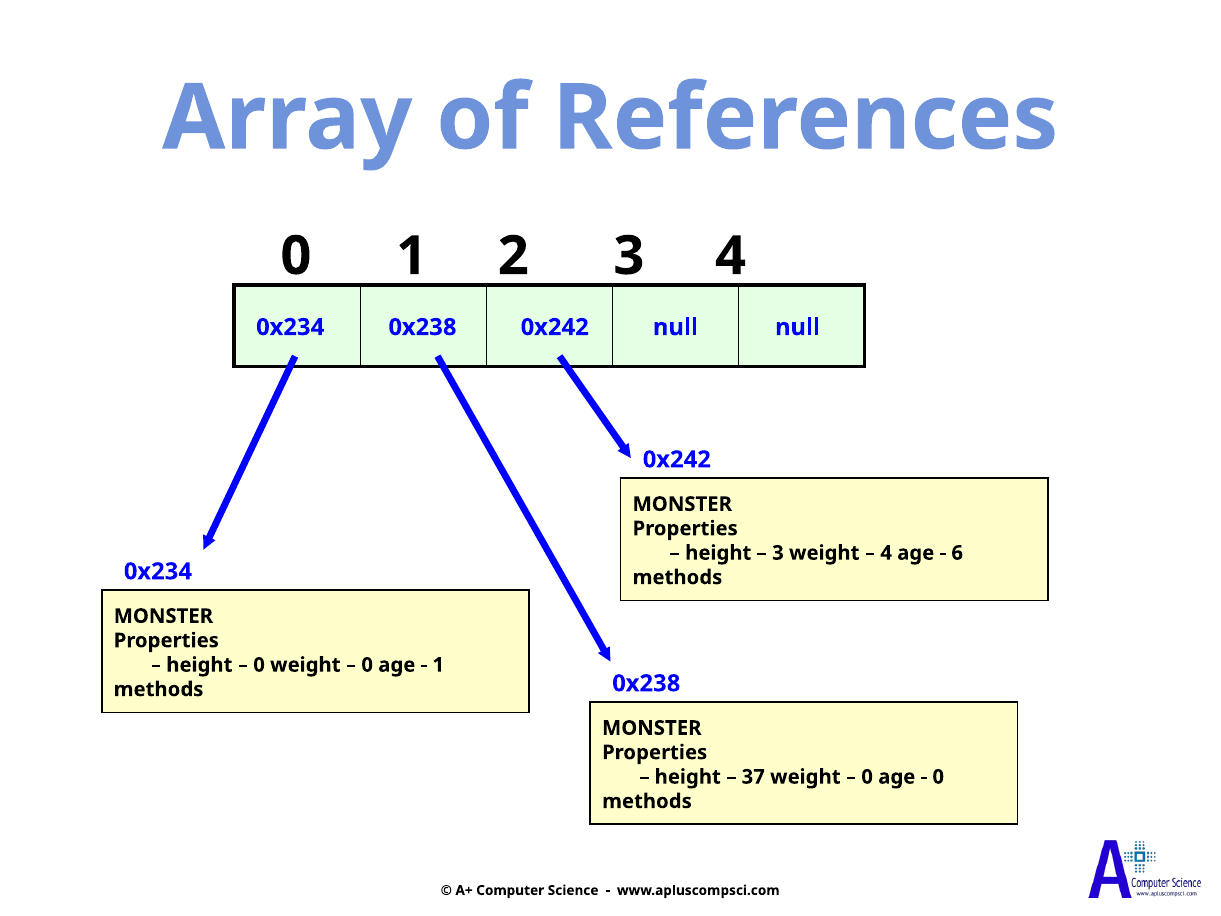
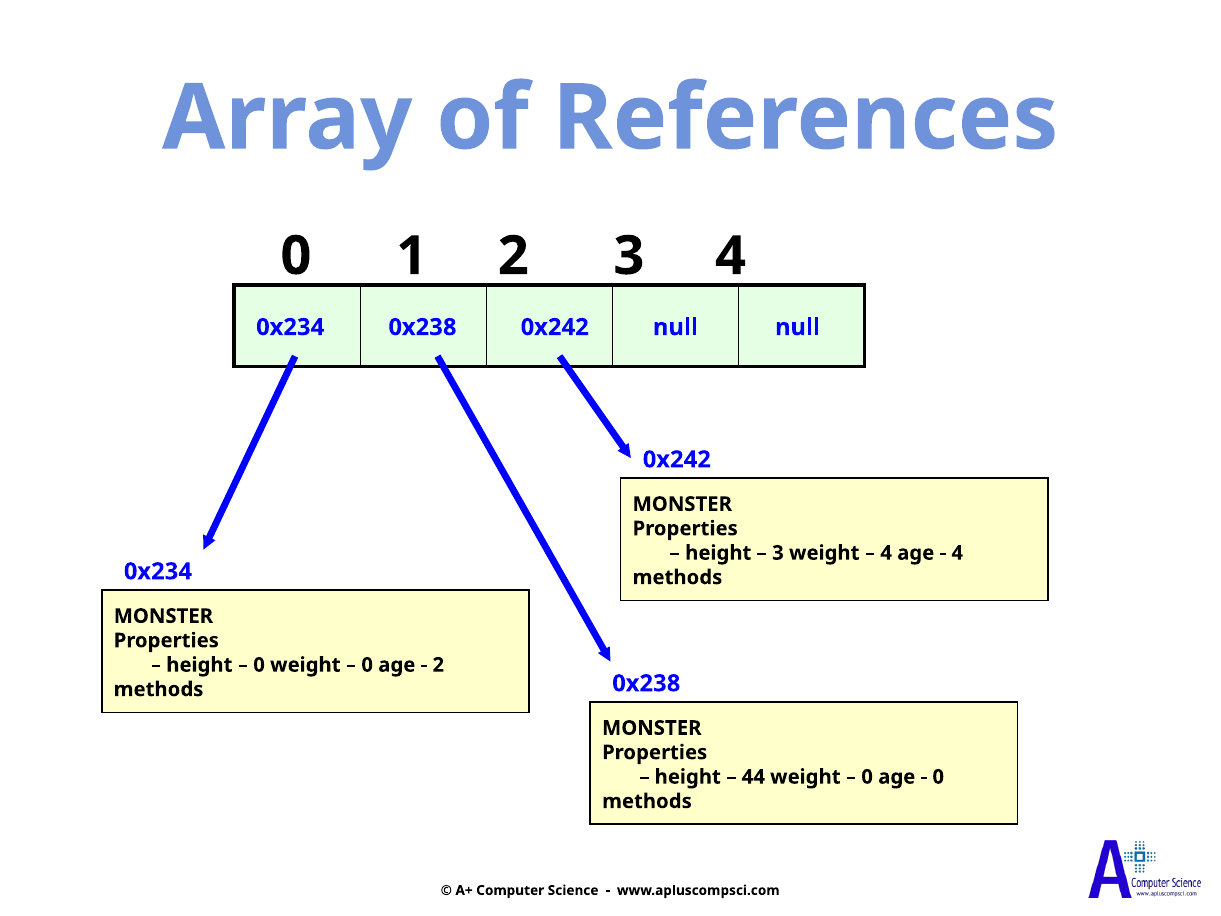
6: 6 -> 4 (957, 553)
1: 1 -> 2 (438, 665)
37: 37 -> 44 (753, 777)
